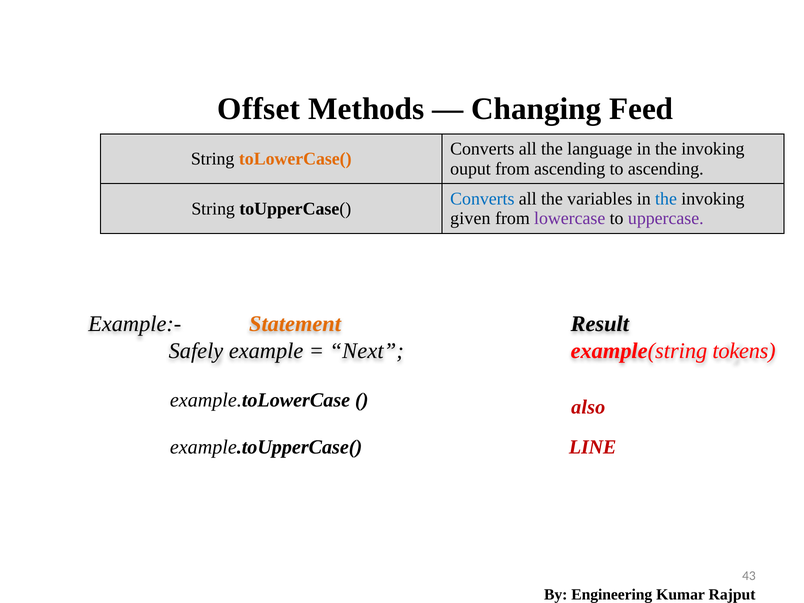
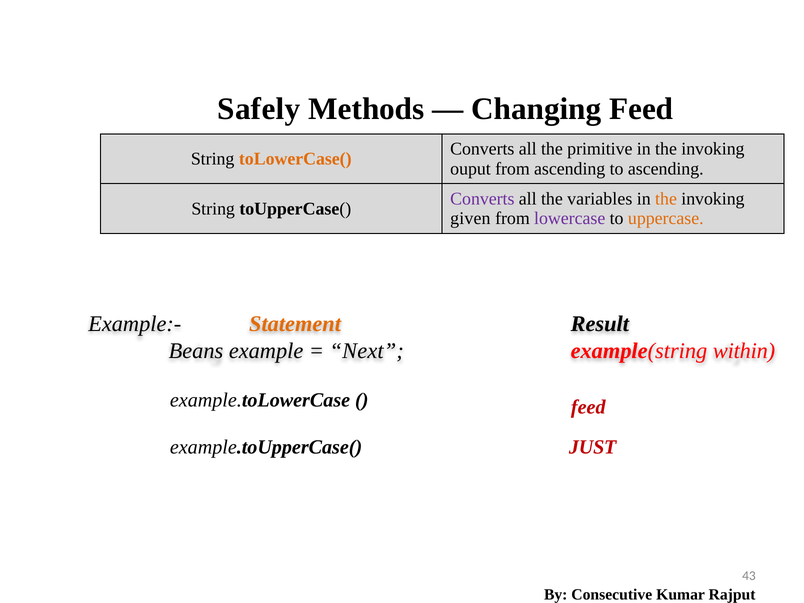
Offset: Offset -> Safely (259, 109)
language: language -> primitive (600, 149)
Converts colour: blue -> purple (482, 199)
the colour: blue -> orange (666, 199)
uppercase colour: purple -> orange (666, 219)
Safely: Safely -> Beans (196, 351)
tokens: tokens -> within (744, 351)
also: also -> feed (588, 407)
LINE: LINE -> JUST (593, 447)
Engineering: Engineering -> Consecutive (612, 595)
